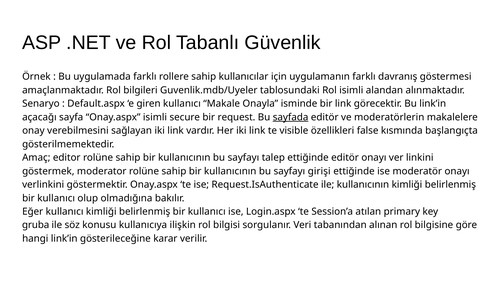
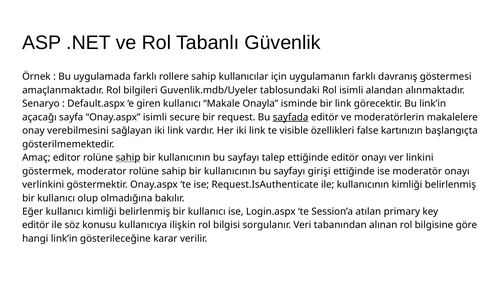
kısmında: kısmında -> kartınızın (402, 131)
sahip underline: none -> present (128, 158)
gruba: gruba -> editör (36, 225)
